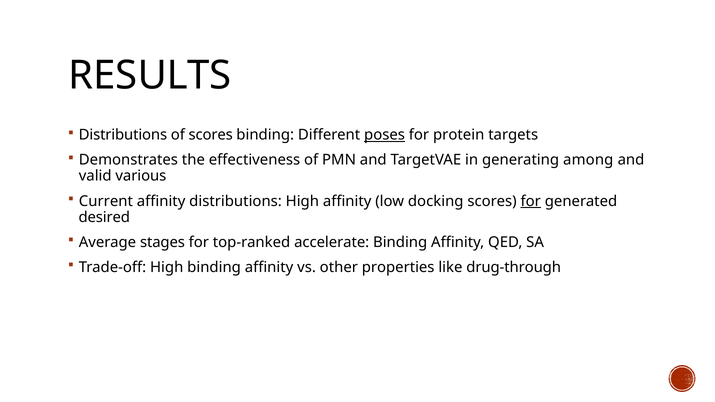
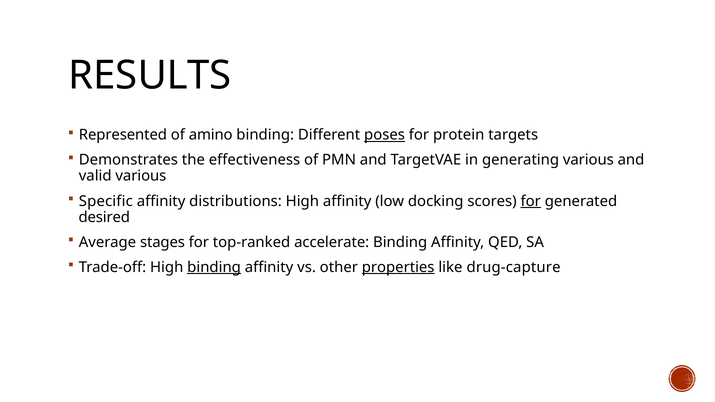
Distributions: Distributions -> Represented (123, 135)
of scores: scores -> amino (211, 135)
generating among: among -> various (588, 160)
Current: Current -> Specific (106, 201)
binding underline: none -> present (214, 267)
properties underline: none -> present (398, 267)
drug-through: drug-through -> drug-capture (514, 267)
